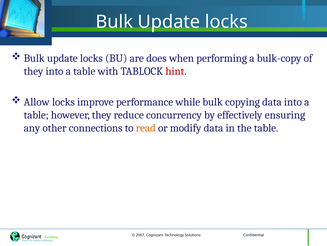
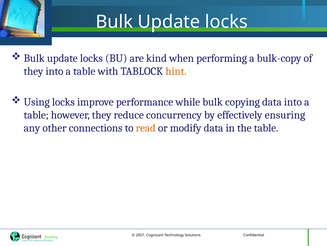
does: does -> kind (156, 58)
hint colour: red -> orange (176, 71)
Allow: Allow -> Using (37, 102)
